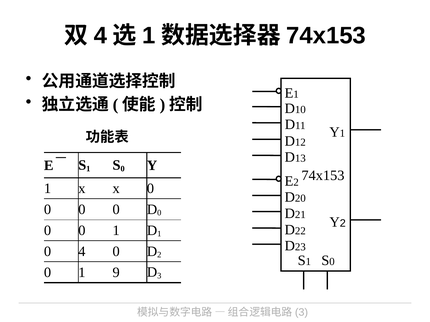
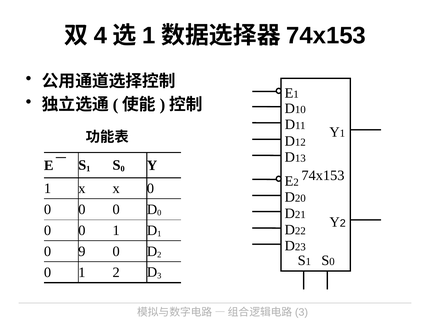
0 4: 4 -> 9 (82, 252)
1 9: 9 -> 2 (116, 273)
